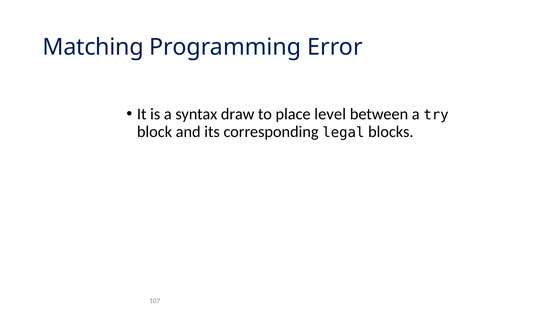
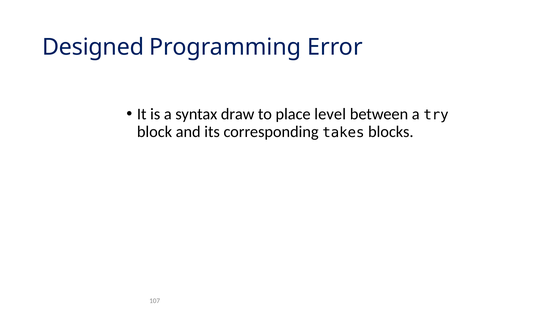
Matching: Matching -> Designed (93, 47)
legal: legal -> takes (343, 132)
